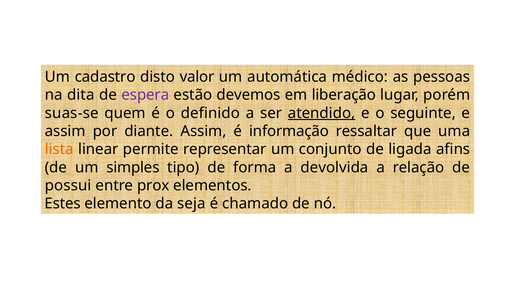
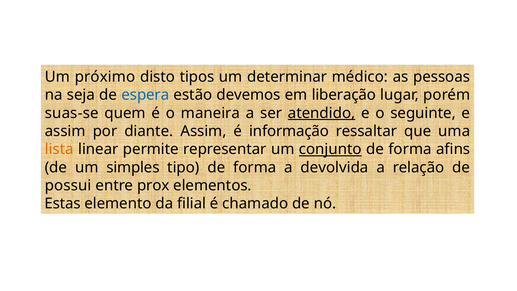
cadastro: cadastro -> próximo (105, 77)
valor: valor -> tipos (197, 77)
automática: automática -> determinar (287, 77)
dita: dita -> seja (81, 95)
espera colour: purple -> blue (145, 95)
definido: definido -> maneira (210, 113)
conjunto underline: none -> present (330, 149)
ligada: ligada -> forma (410, 149)
Estes: Estes -> Estas (63, 204)
seja: seja -> filial (192, 204)
